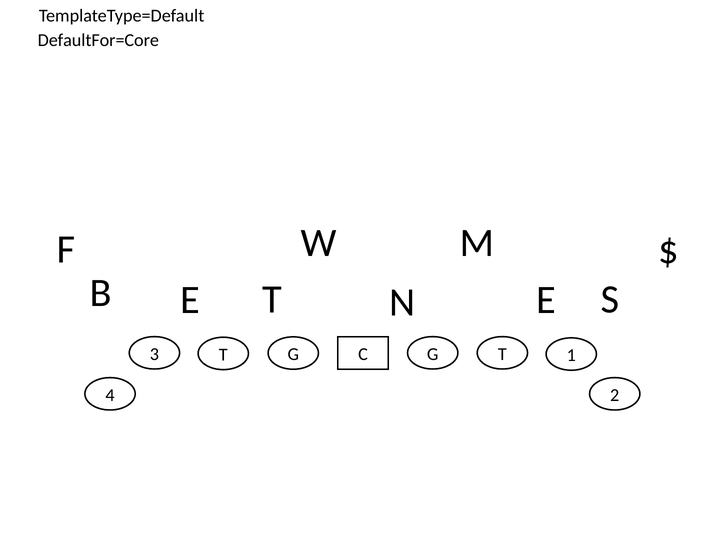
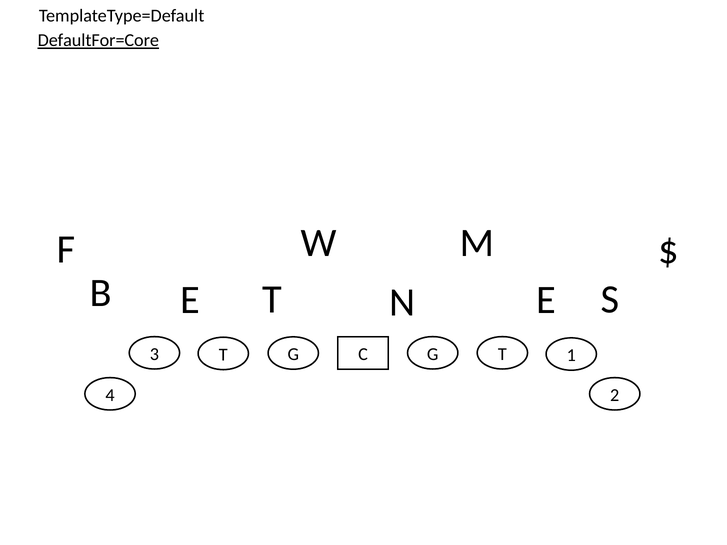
DefaultFor=Core underline: none -> present (98, 40)
